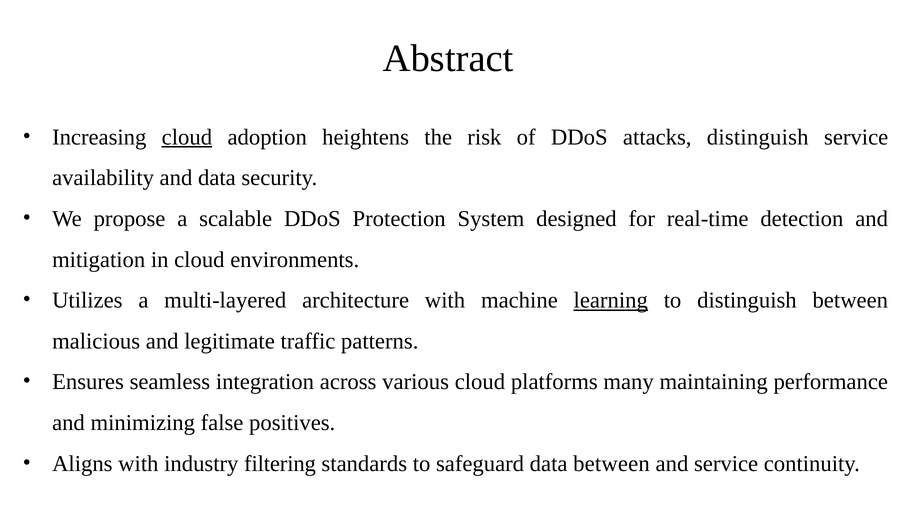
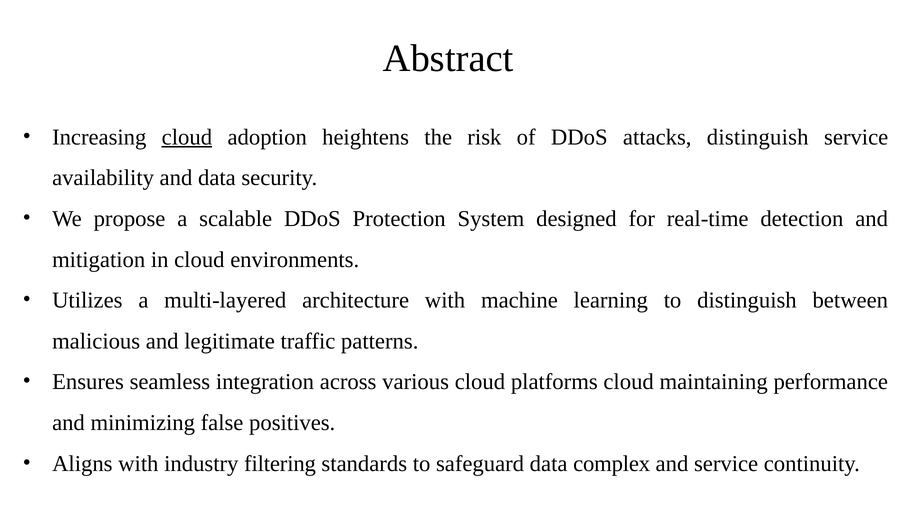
learning underline: present -> none (611, 300)
platforms many: many -> cloud (629, 382)
data between: between -> complex (612, 464)
